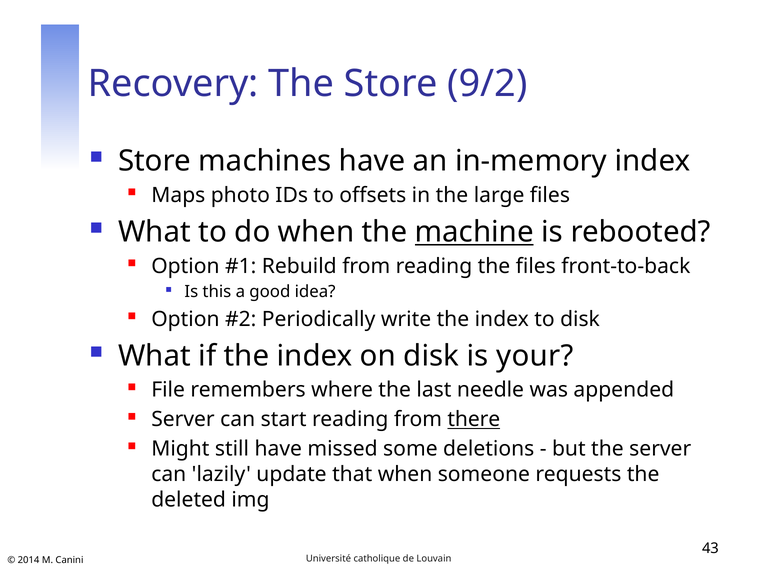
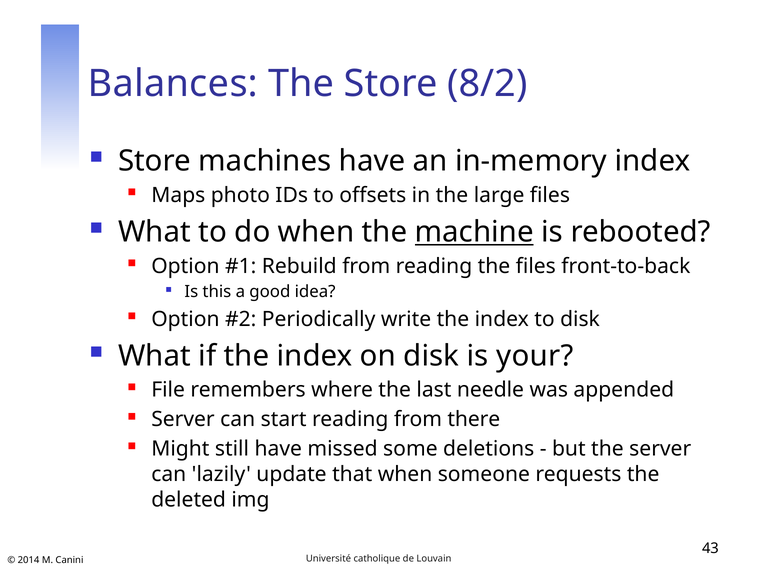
Recovery: Recovery -> Balances (173, 83)
9/2: 9/2 -> 8/2 (487, 83)
there underline: present -> none (474, 419)
